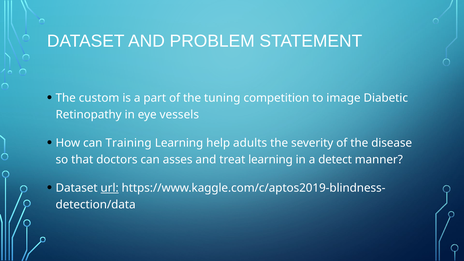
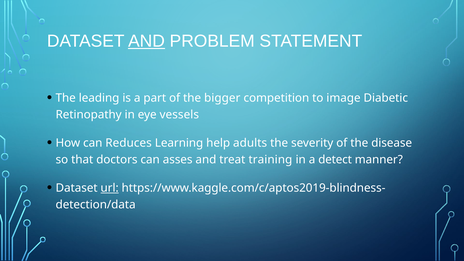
AND underline: none -> present (146, 41)
custom: custom -> leading (99, 98)
tuning: tuning -> bigger (222, 98)
Training: Training -> Reduces (129, 143)
treat learning: learning -> training (270, 160)
